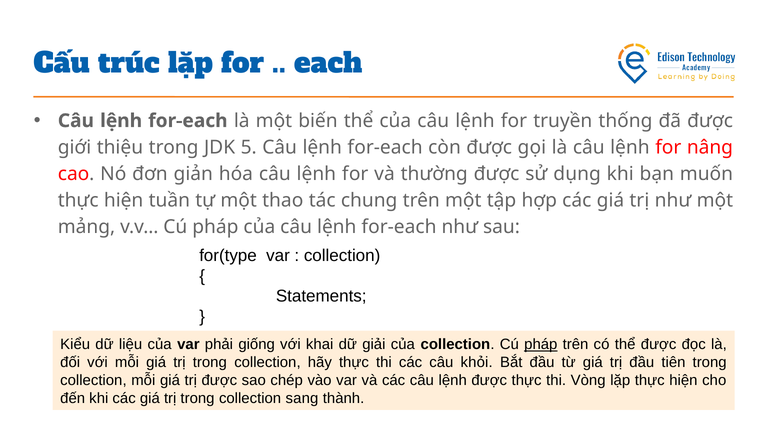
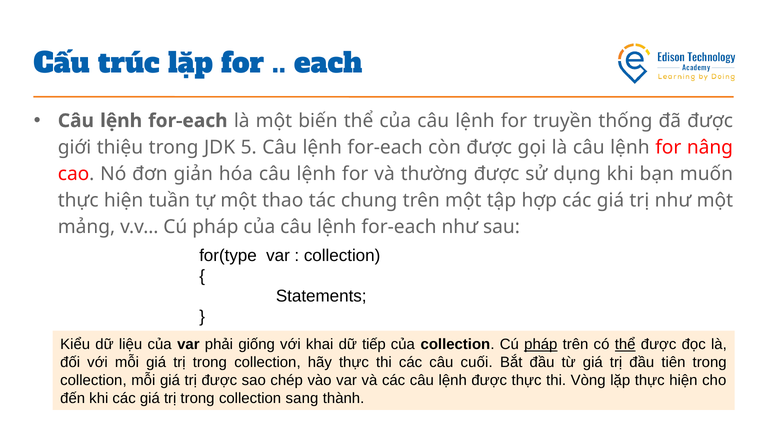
giải: giải -> tiếp (374, 344)
thể underline: none -> present (625, 344)
khỏi: khỏi -> cuối (477, 362)
